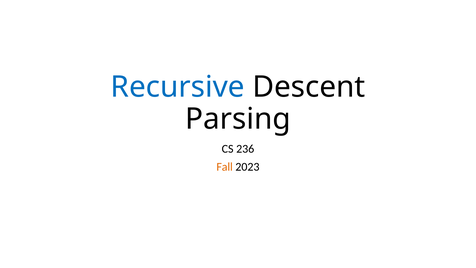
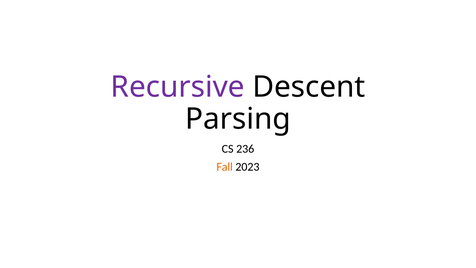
Recursive colour: blue -> purple (178, 87)
